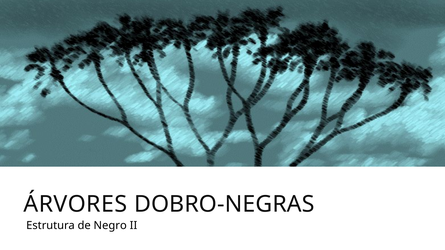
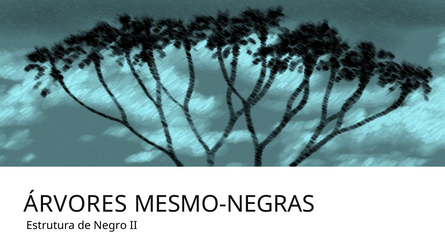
DOBRO-NEGRAS: DOBRO-NEGRAS -> MESMO-NEGRAS (224, 205)
